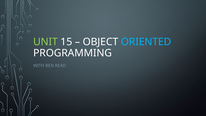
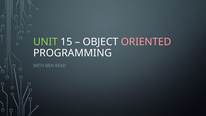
ORIENTED colour: light blue -> pink (146, 42)
